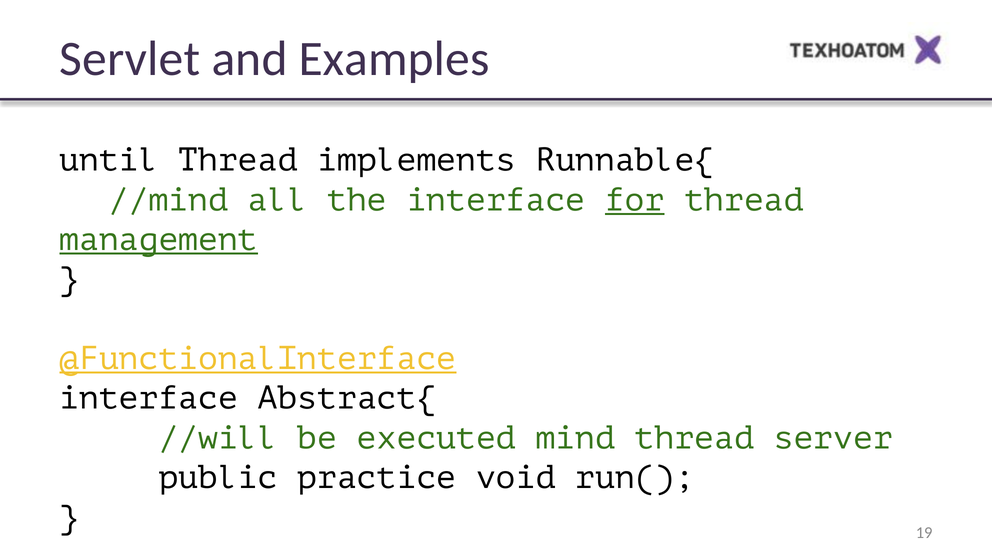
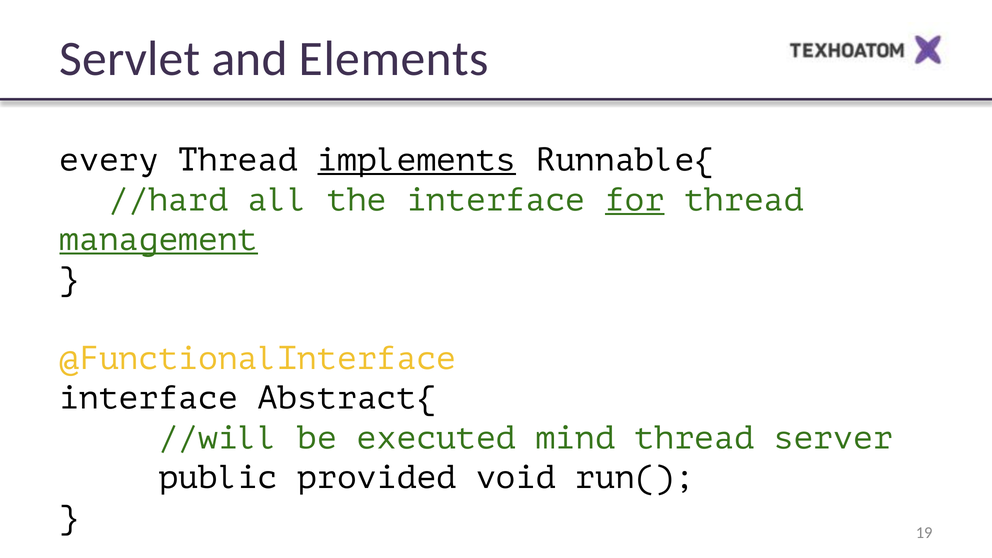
Examples: Examples -> Elements (394, 59)
until: until -> every (109, 160)
implements underline: none -> present (417, 160)
//mind: //mind -> //hard (168, 200)
@FunctionalInterface underline: present -> none (258, 358)
practice: practice -> provided (377, 477)
